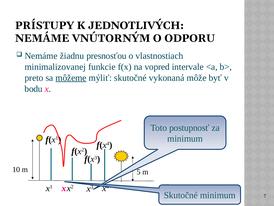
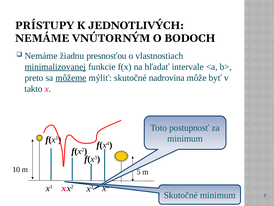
ODPORU: ODPORU -> BODOCH (190, 38)
minimalizovanej underline: none -> present (55, 67)
vopred: vopred -> hľadať (157, 67)
vykonaná: vykonaná -> nadrovina (167, 78)
bodu: bodu -> takto (34, 89)
